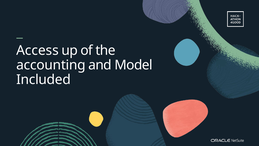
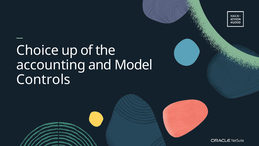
Access: Access -> Choice (38, 50)
Included: Included -> Controls (43, 80)
